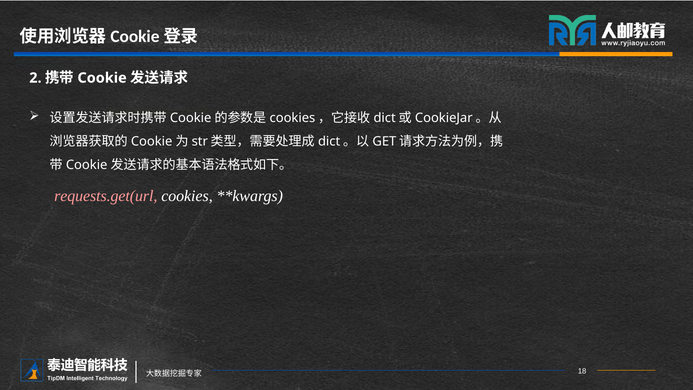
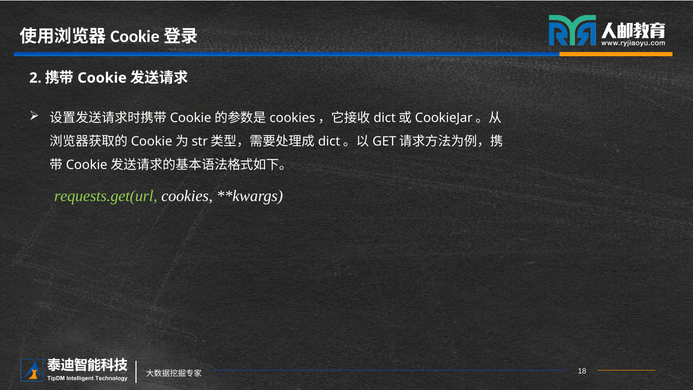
requests.get(url colour: pink -> light green (106, 196)
